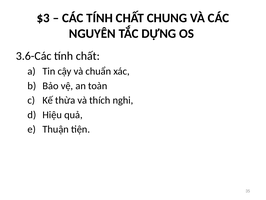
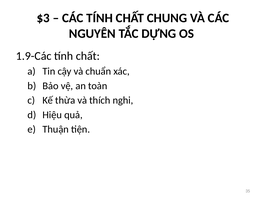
3.6-Các: 3.6-Các -> 1.9-Các (34, 56)
